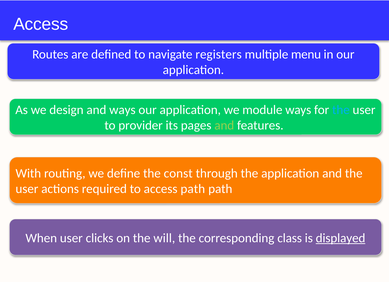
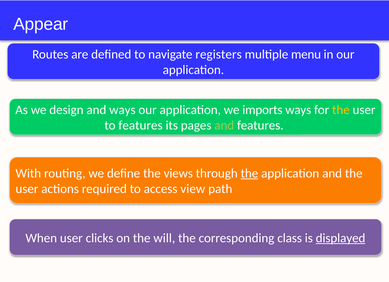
Access: Access -> Appear (41, 24)
module: module -> imports (262, 110)
the colour: light blue -> yellow (341, 110)
to provider: provider -> features (140, 125)
const: const -> views (178, 173)
the underline: none -> present (249, 173)
access path: path -> view (193, 189)
